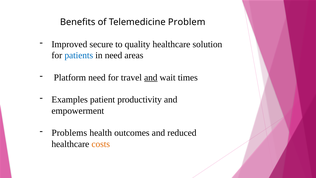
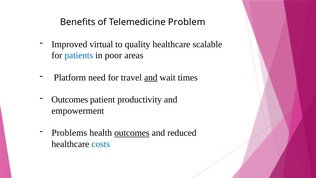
secure: secure -> virtual (101, 44)
solution: solution -> scalable (207, 44)
in need: need -> poor (113, 55)
Examples: Examples -> Outcomes (70, 100)
outcomes underline: none -> present (132, 133)
costs colour: orange -> blue (101, 144)
